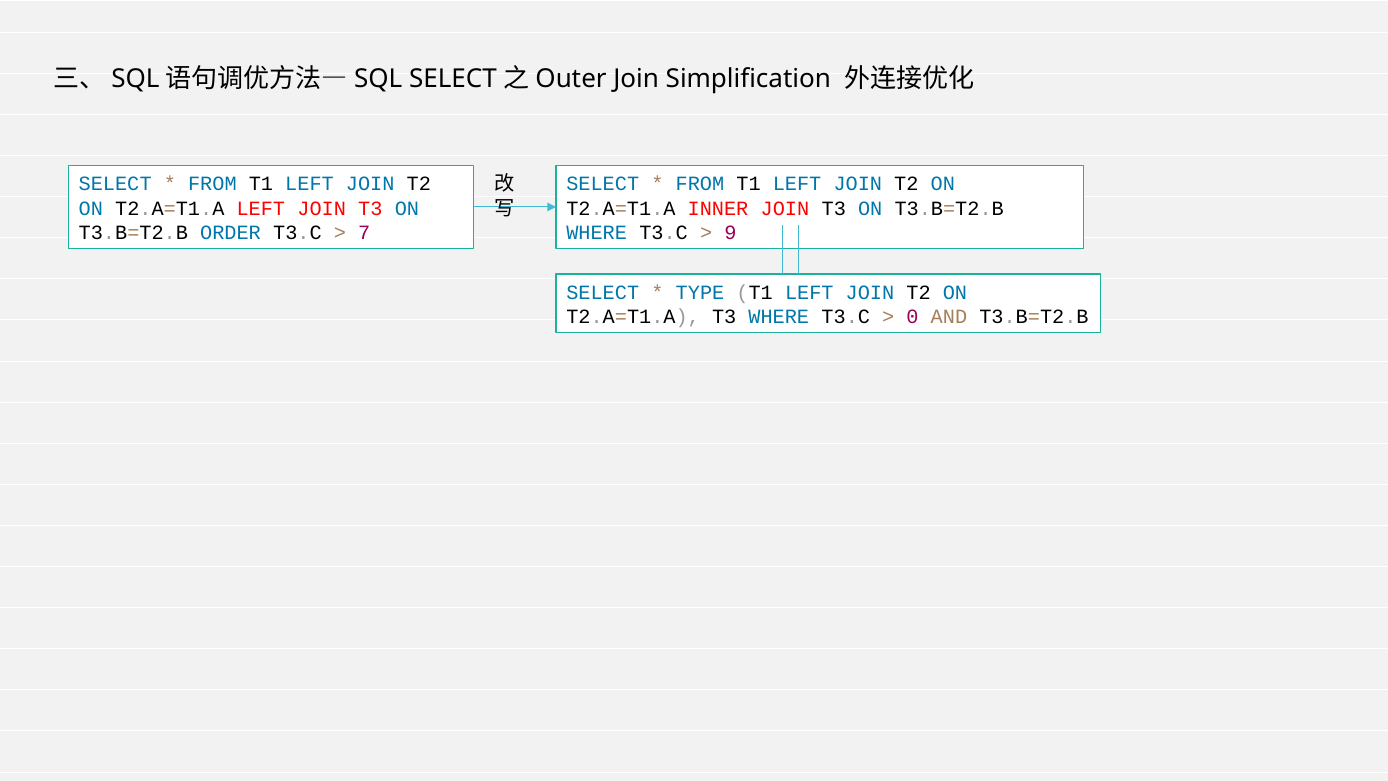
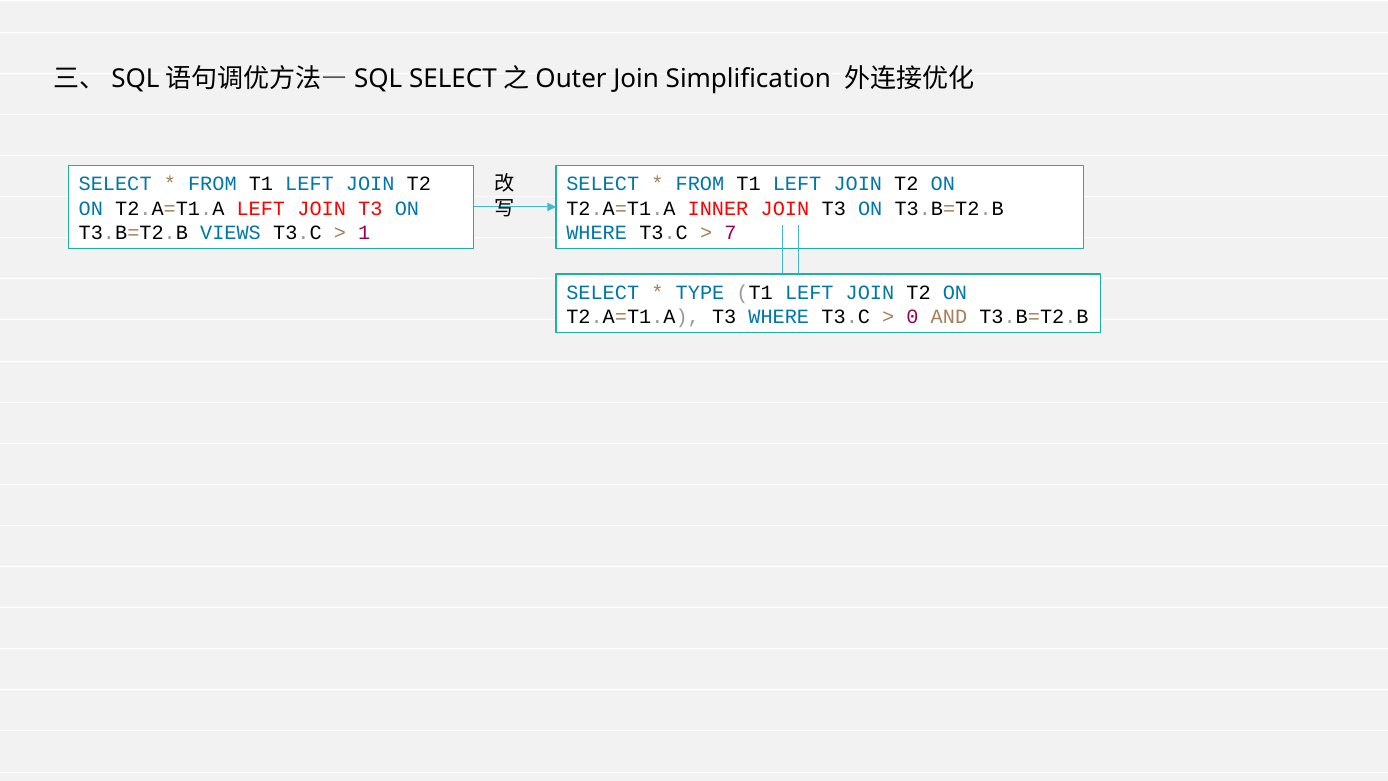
ORDER: ORDER -> VIEWS (230, 233)
7: 7 -> 1 (364, 233)
9: 9 -> 7 (730, 233)
